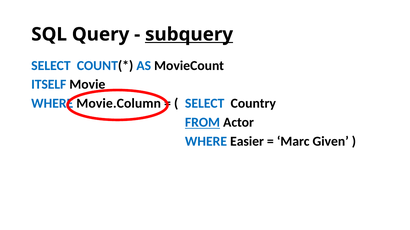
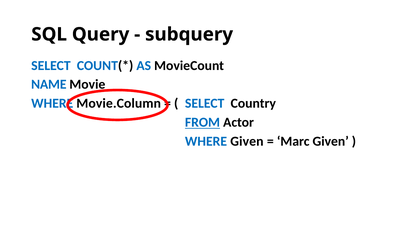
subquery underline: present -> none (189, 34)
ITSELF: ITSELF -> NAME (49, 85)
WHERE Easier: Easier -> Given (247, 142)
